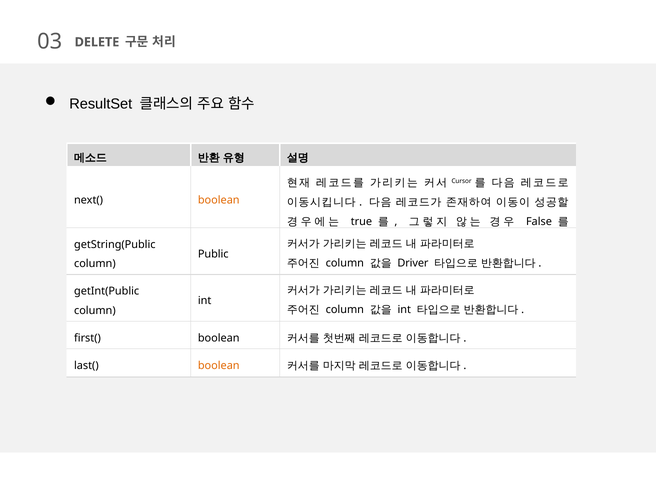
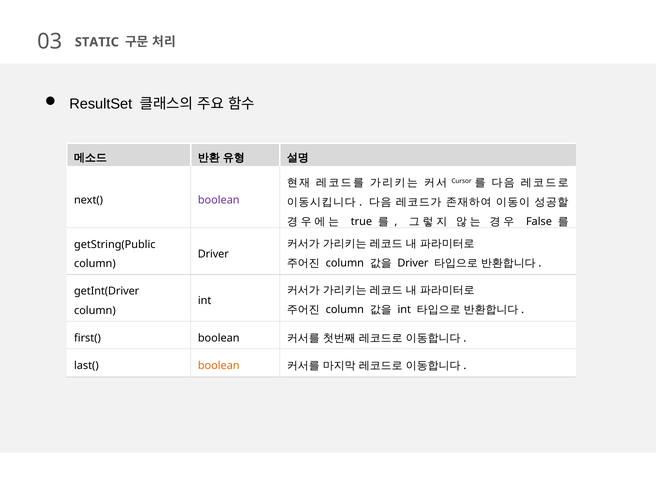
DELETE: DELETE -> STATIC (97, 42)
boolean colour: orange -> purple (219, 200)
Public: Public -> Driver (213, 254)
getInt(Public: getInt(Public -> getInt(Driver (107, 291)
